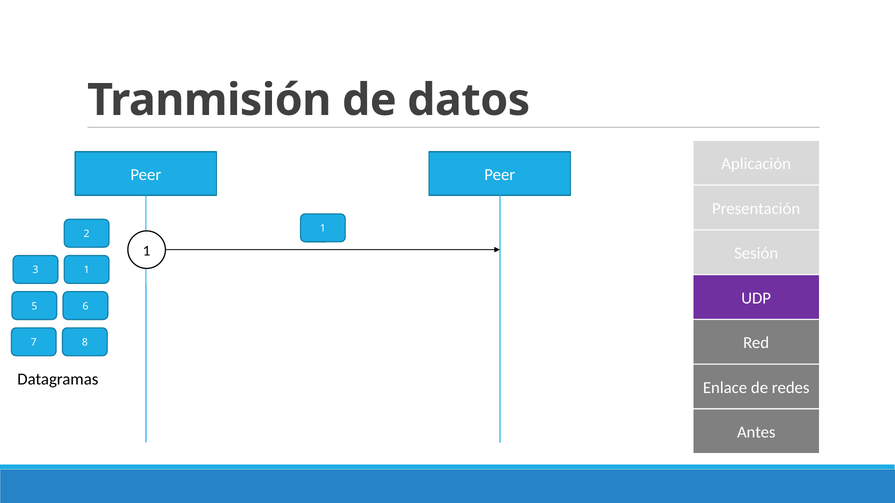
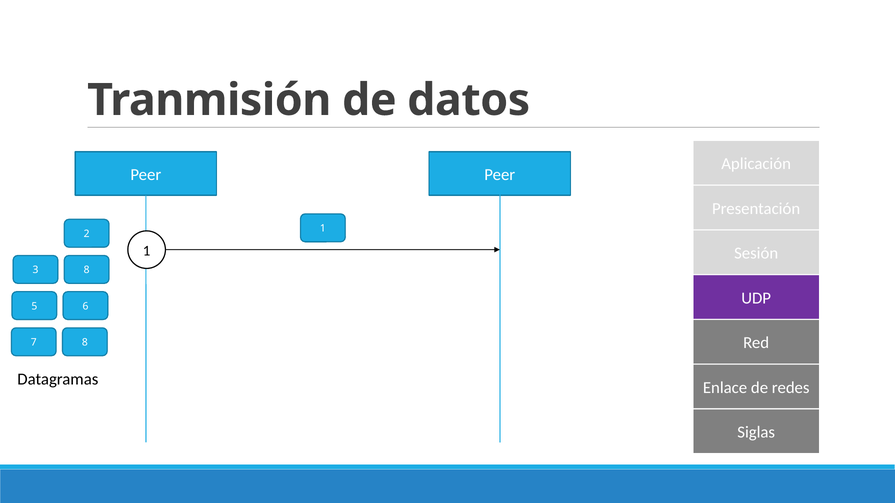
3 1: 1 -> 8 (87, 270)
Antes: Antes -> Siglas (756, 433)
